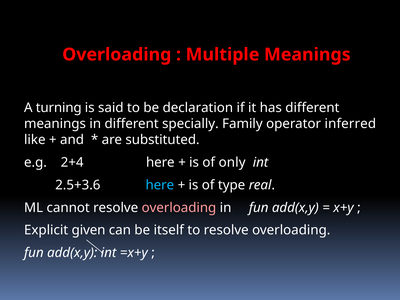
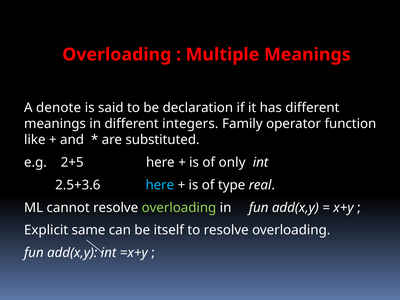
turning: turning -> denote (59, 108)
specially: specially -> integers (190, 124)
inferred: inferred -> function (350, 124)
2+4: 2+4 -> 2+5 (72, 162)
overloading colour: pink -> light green (179, 208)
given: given -> same (89, 230)
